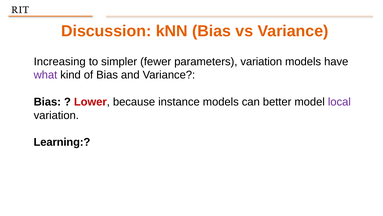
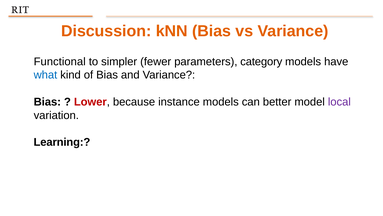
Increasing: Increasing -> Functional (60, 61)
parameters variation: variation -> category (261, 61)
what colour: purple -> blue (45, 75)
